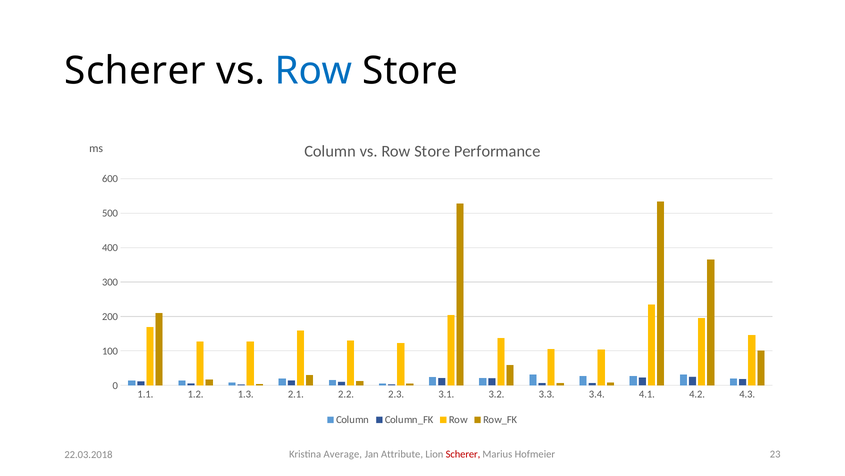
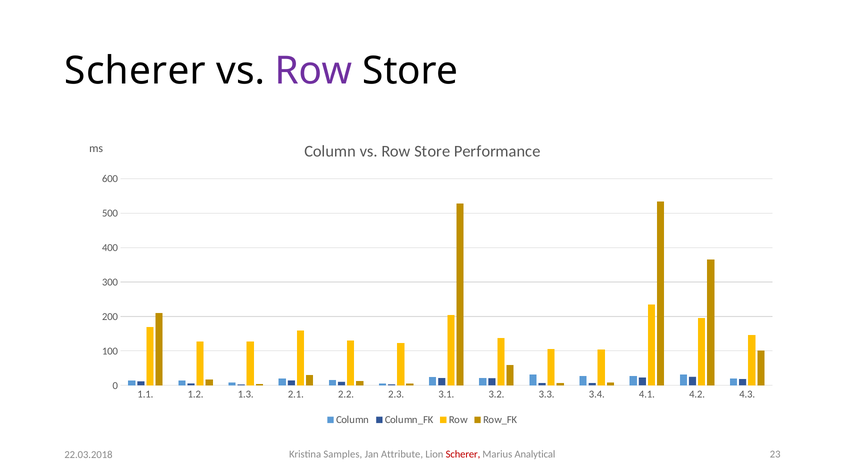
Row colour: blue -> purple (314, 71)
Average: Average -> Samples (343, 454)
Hofmeier: Hofmeier -> Analytical (535, 454)
